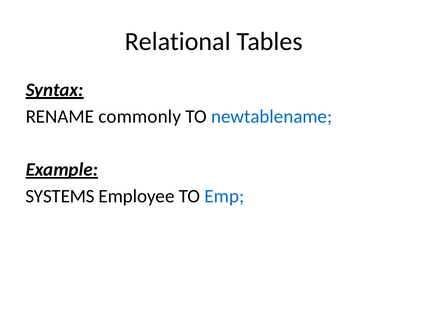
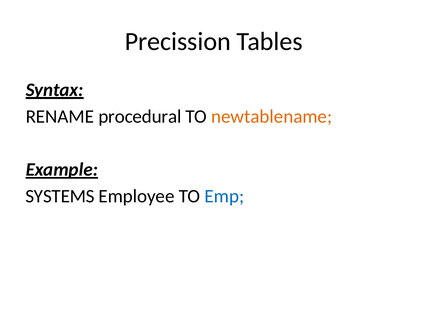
Relational: Relational -> Precission (178, 41)
commonly: commonly -> procedural (140, 116)
newtablename colour: blue -> orange (272, 116)
